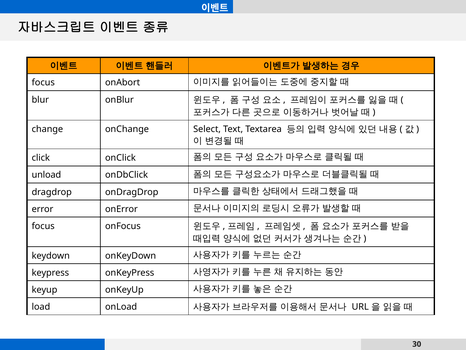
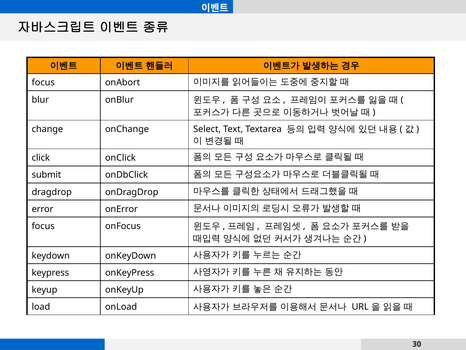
unload: unload -> submit (46, 175)
